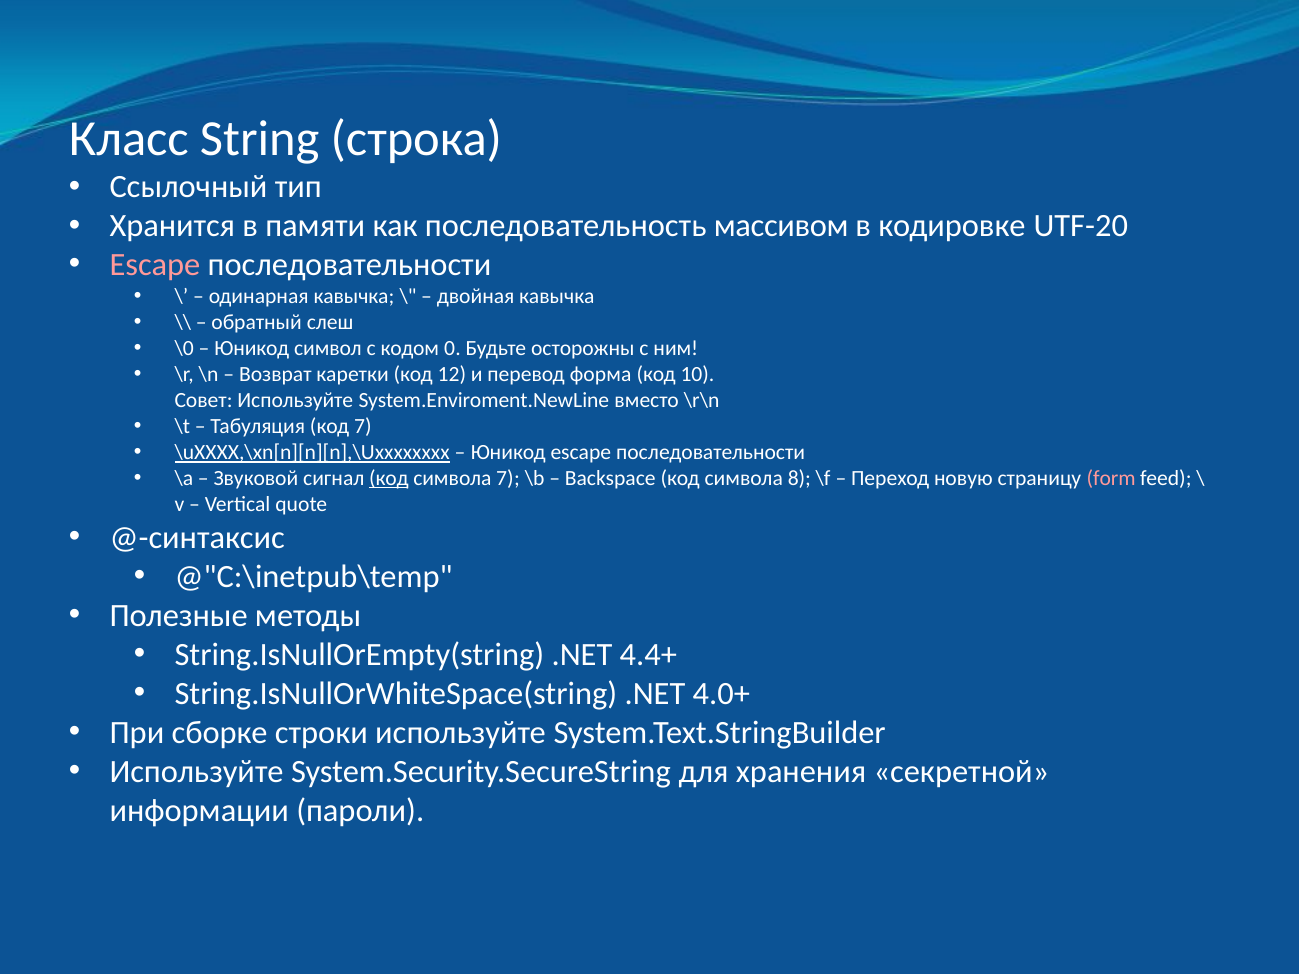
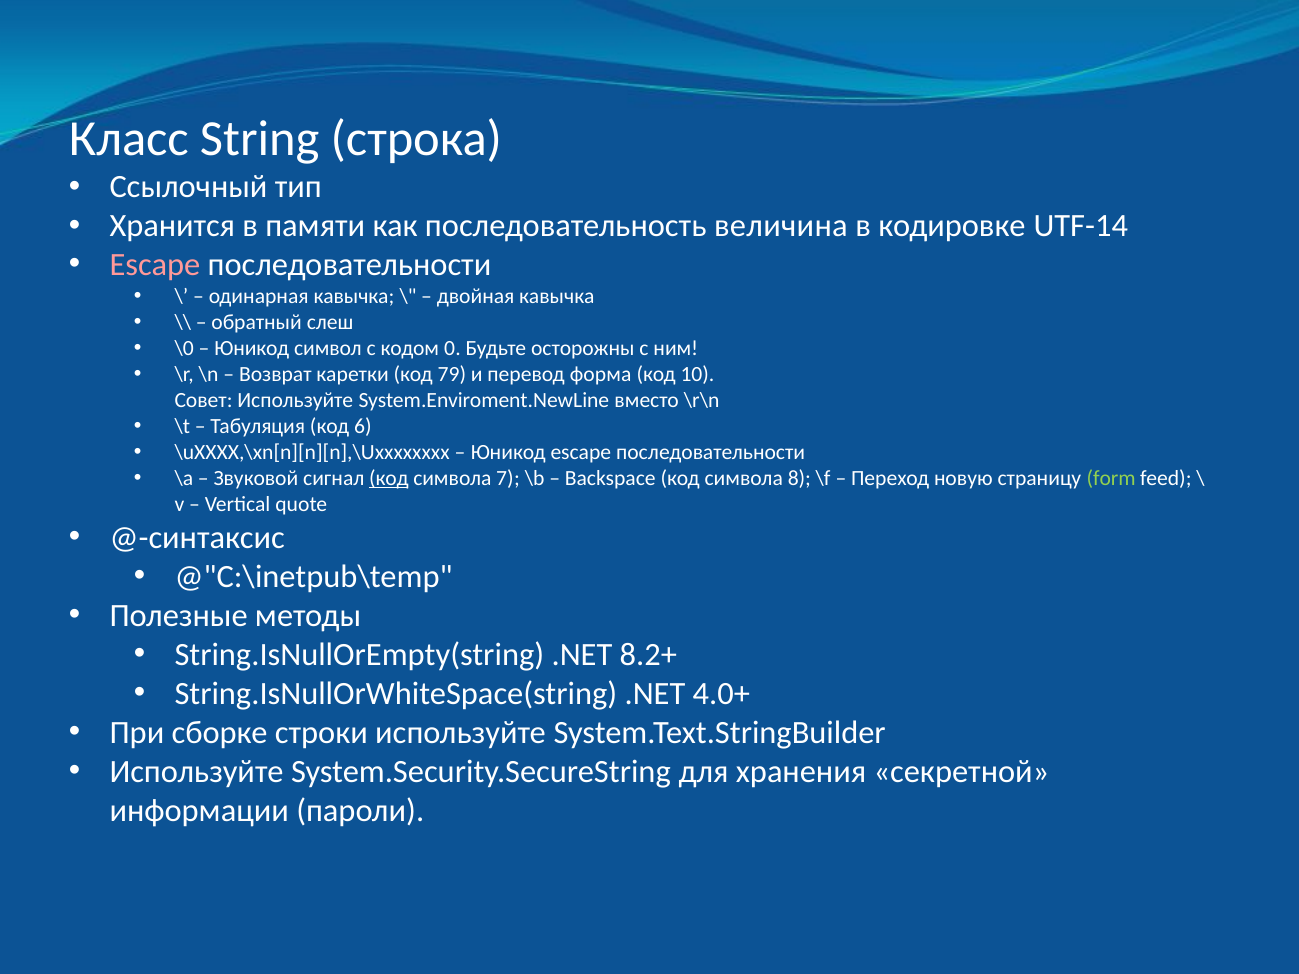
массивом: массивом -> величина (781, 226)
UTF-20: UTF-20 -> UTF-14 (1081, 226)
12: 12 -> 79 (452, 375)
код 7: 7 -> 6 (363, 427)
\uXXXX,\xn[n][n][n],\Uxxxxxxxx underline: present -> none (312, 453)
form colour: pink -> light green (1111, 479)
4.4+: 4.4+ -> 8.2+ (648, 655)
